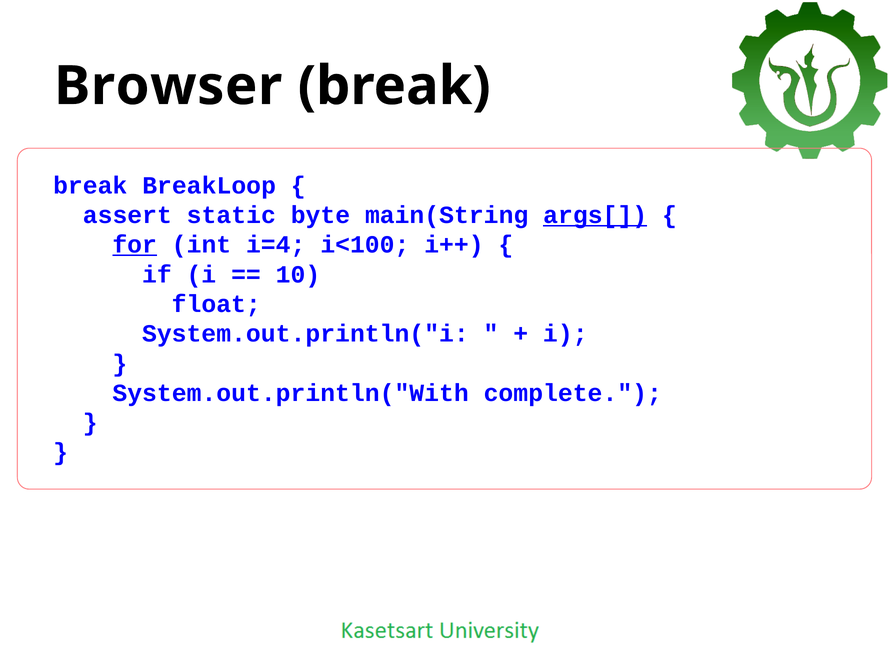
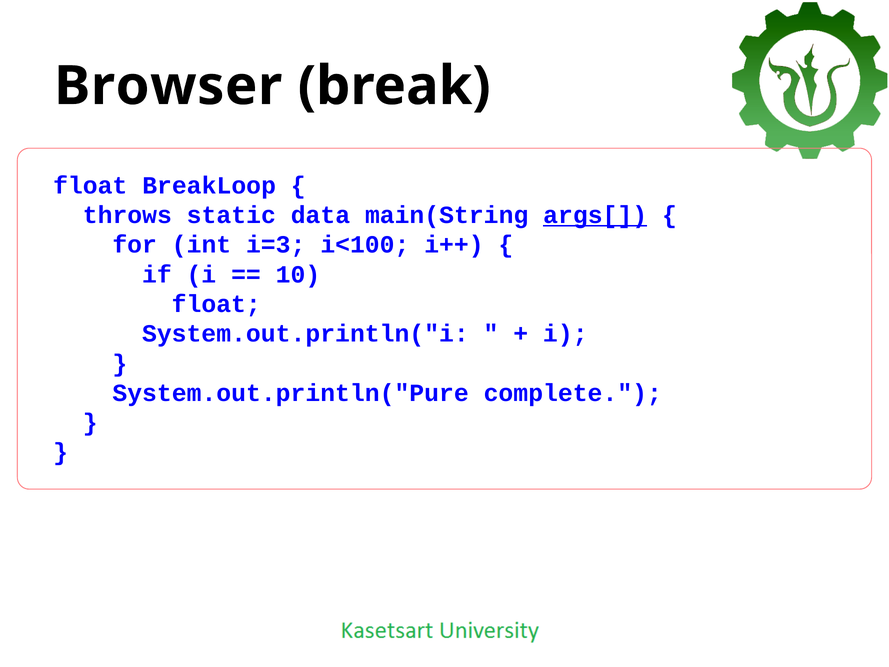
break: break -> float (90, 185)
assert: assert -> throws (127, 215)
byte: byte -> data (320, 215)
for underline: present -> none (135, 245)
i=4: i=4 -> i=3 (276, 245)
System.out.println("With: System.out.println("With -> System.out.println("Pure (291, 393)
